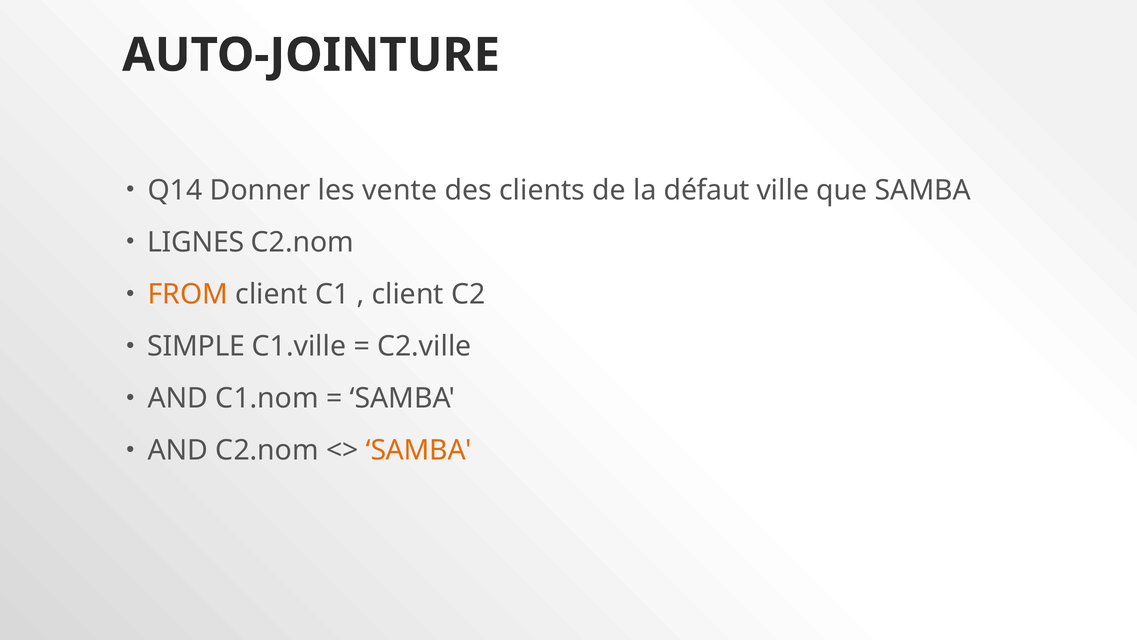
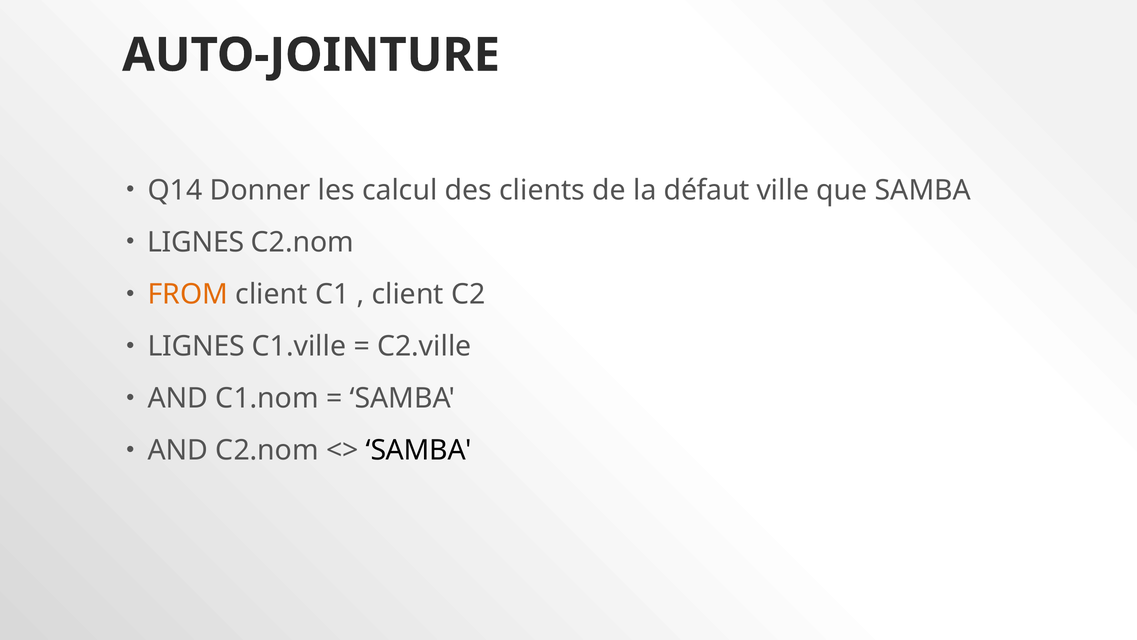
vente: vente -> calcul (400, 190)
SIMPLE: SIMPLE -> LIGNES (196, 346)
SAMBA colour: orange -> black (419, 450)
